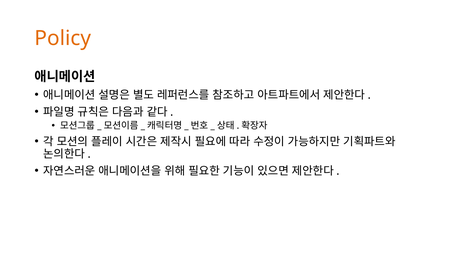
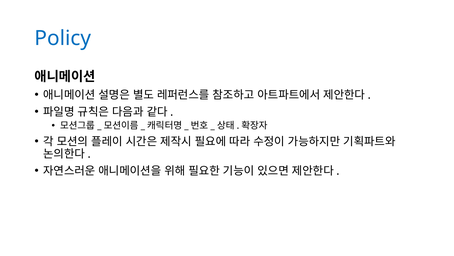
Policy colour: orange -> blue (63, 38)
